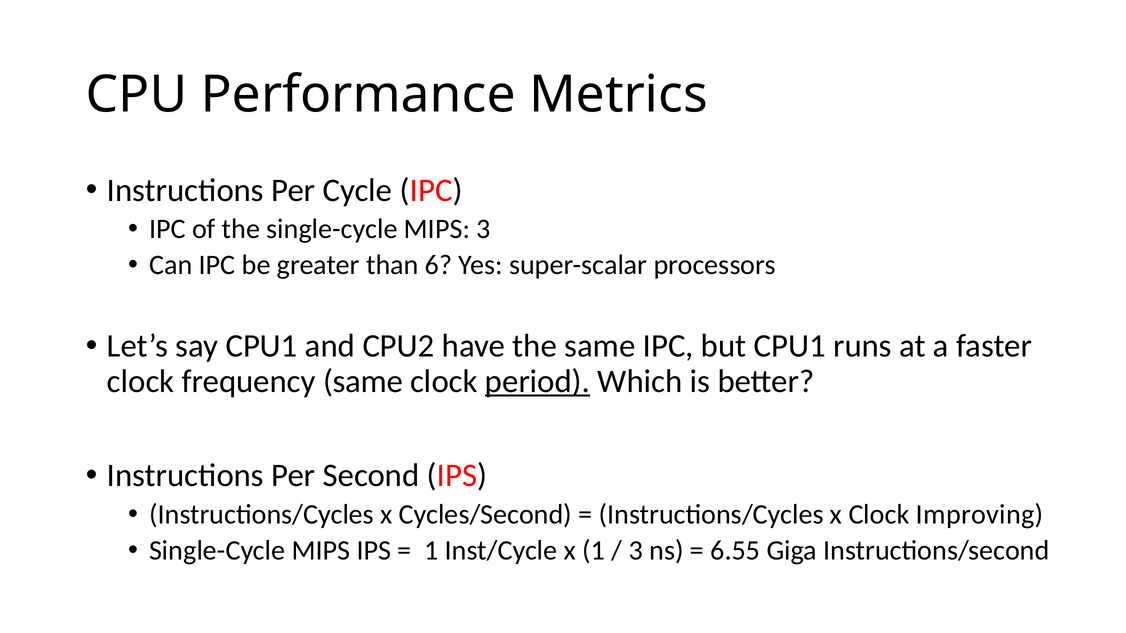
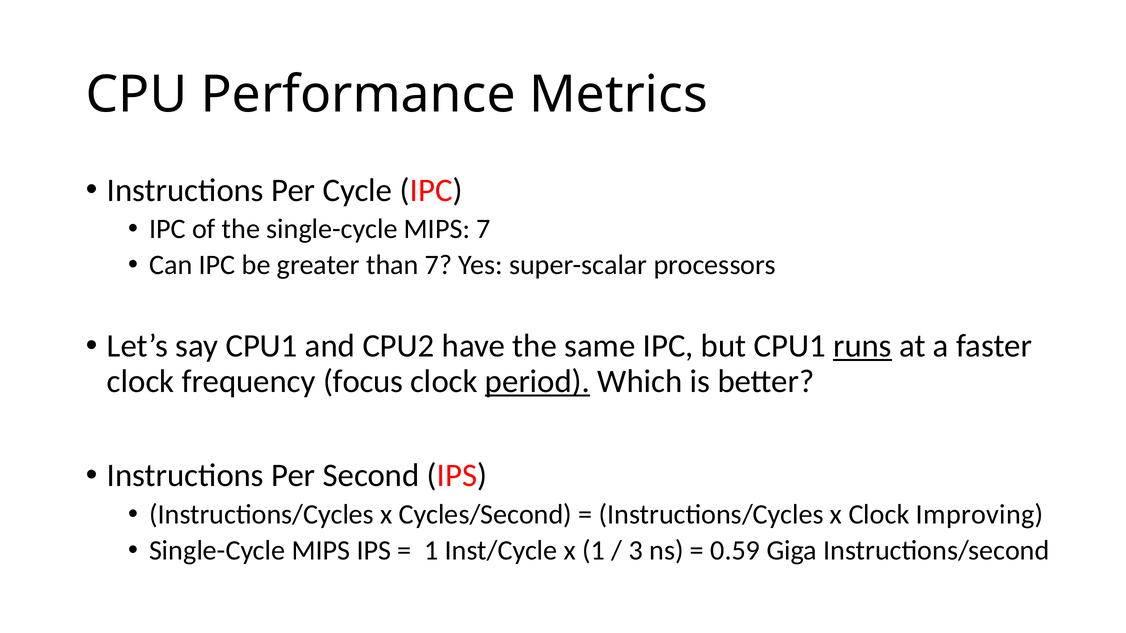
MIPS 3: 3 -> 7 (484, 229)
than 6: 6 -> 7 (439, 265)
runs underline: none -> present (862, 346)
frequency same: same -> focus (363, 382)
6.55: 6.55 -> 0.59 (735, 551)
